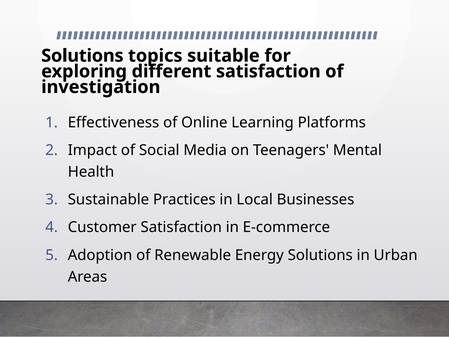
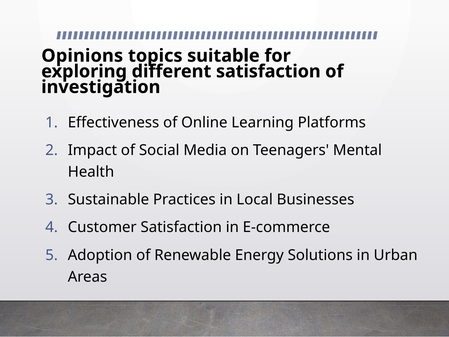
Solutions: Solutions -> Opinions (82, 56)
